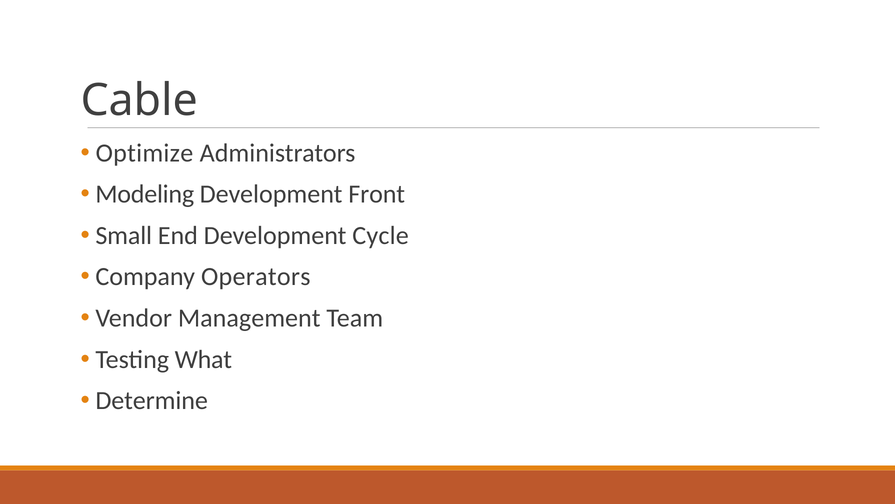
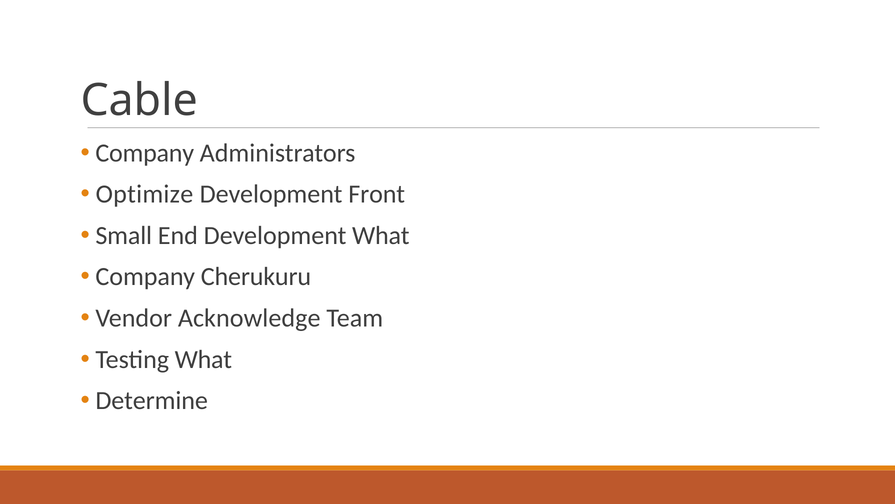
Optimize: Optimize -> Company (145, 153)
Modeling: Modeling -> Optimize (144, 194)
Development Cycle: Cycle -> What (381, 235)
Operators: Operators -> Cherukuru (256, 277)
Management: Management -> Acknowledge (249, 318)
